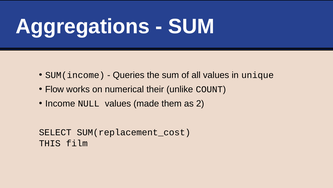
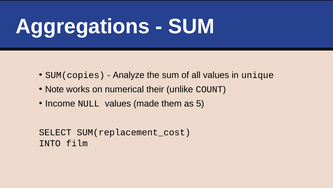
SUM(income: SUM(income -> SUM(copies (75, 75)
Queries: Queries -> Analyze (129, 75)
Flow: Flow -> Note (54, 89)
2: 2 -> 5 (200, 103)
THIS: THIS -> INTO (50, 143)
